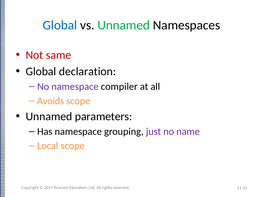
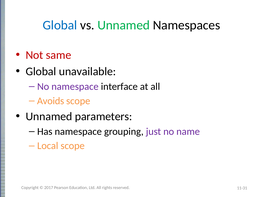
declaration: declaration -> unavailable (87, 72)
compiler: compiler -> interface (119, 87)
